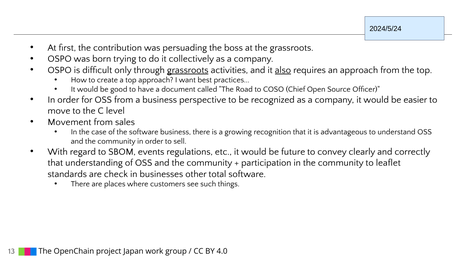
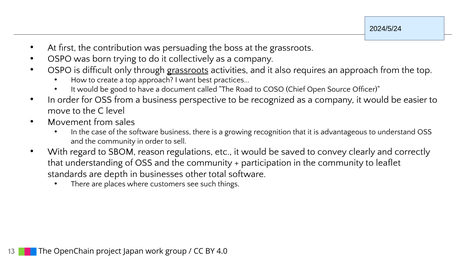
also underline: present -> none (283, 70)
events: events -> reason (151, 152)
future: future -> saved (293, 152)
check: check -> depth (116, 174)
